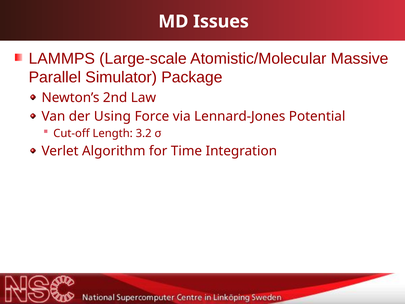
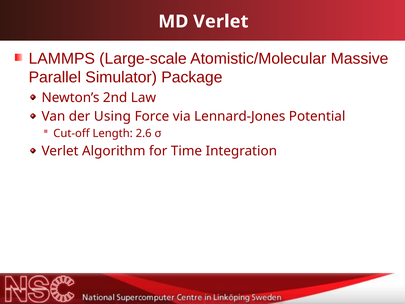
MD Issues: Issues -> Verlet (221, 22)
3.2: 3.2 -> 2.6 (144, 133)
